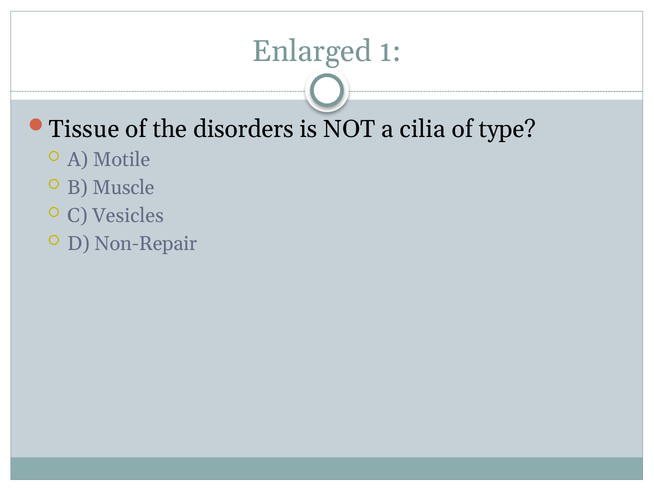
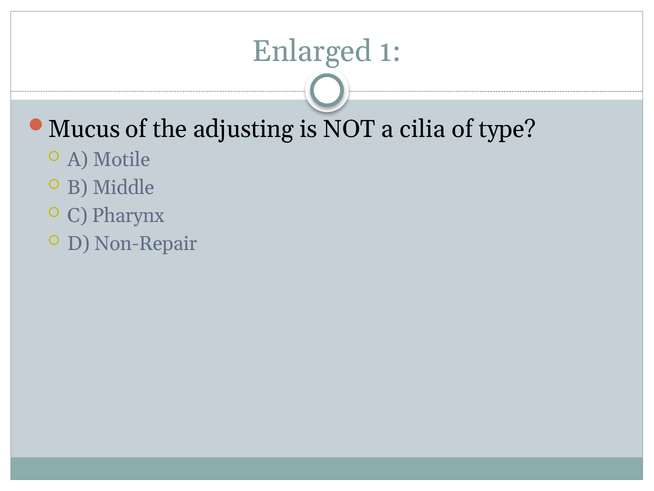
Tissue: Tissue -> Mucus (84, 129)
disorders: disorders -> adjusting (243, 129)
Muscle: Muscle -> Middle (123, 187)
Vesicles: Vesicles -> Pharynx (128, 215)
